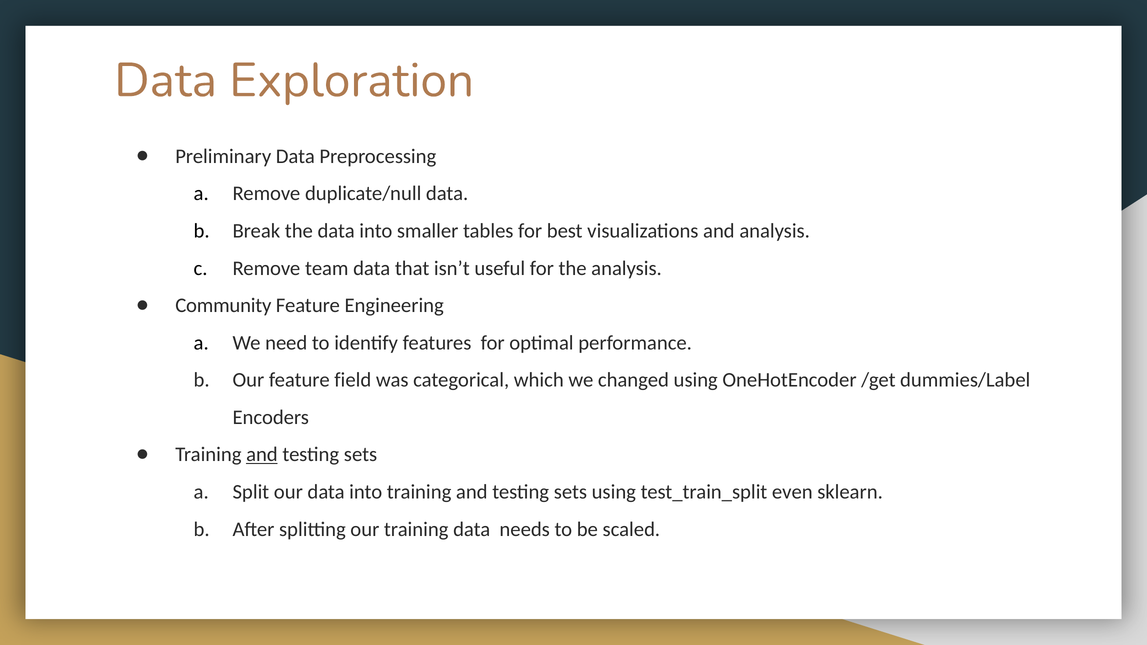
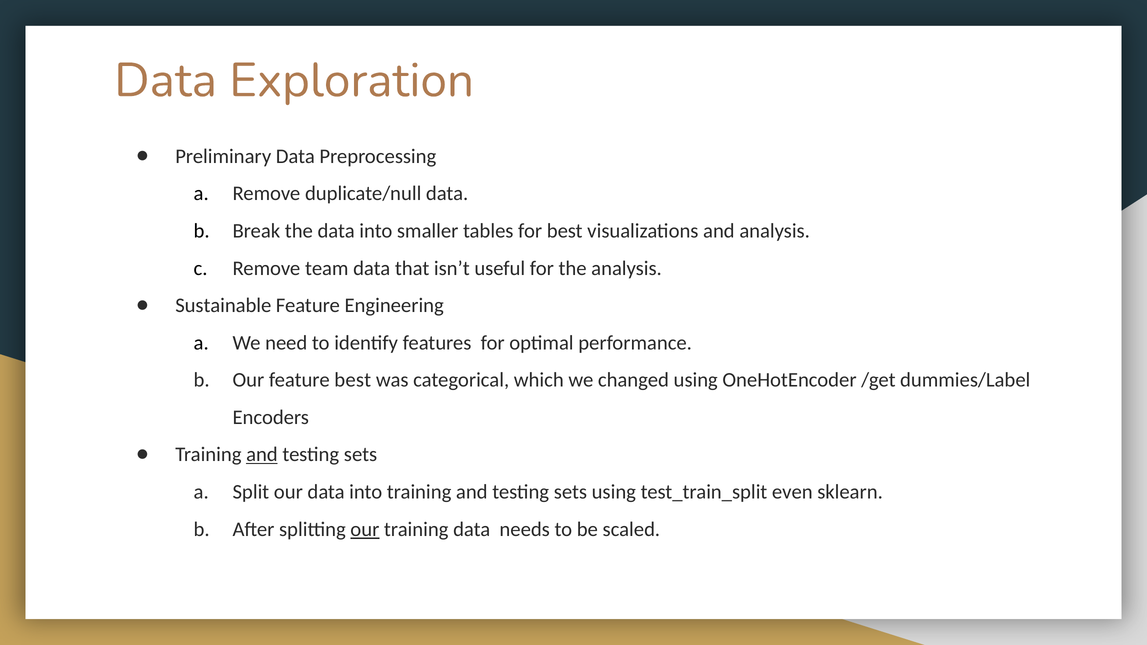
Community: Community -> Sustainable (223, 306)
feature field: field -> best (353, 380)
our underline: none -> present (365, 529)
